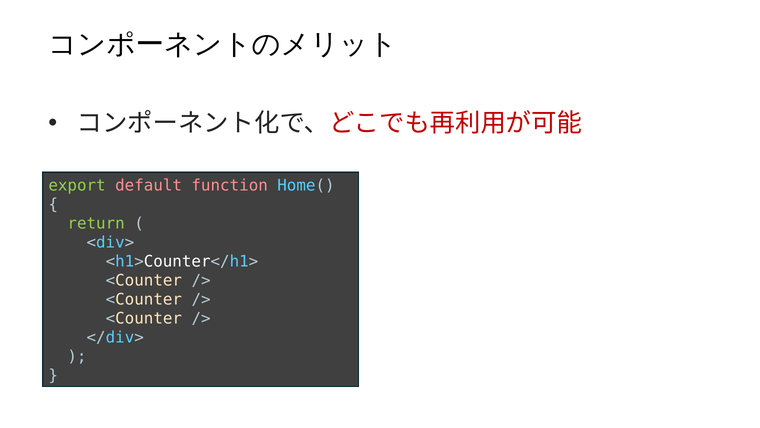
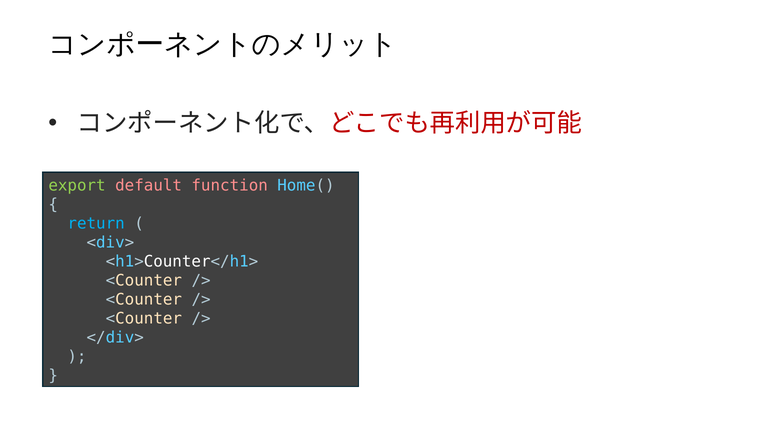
return colour: light green -> light blue (96, 223)
